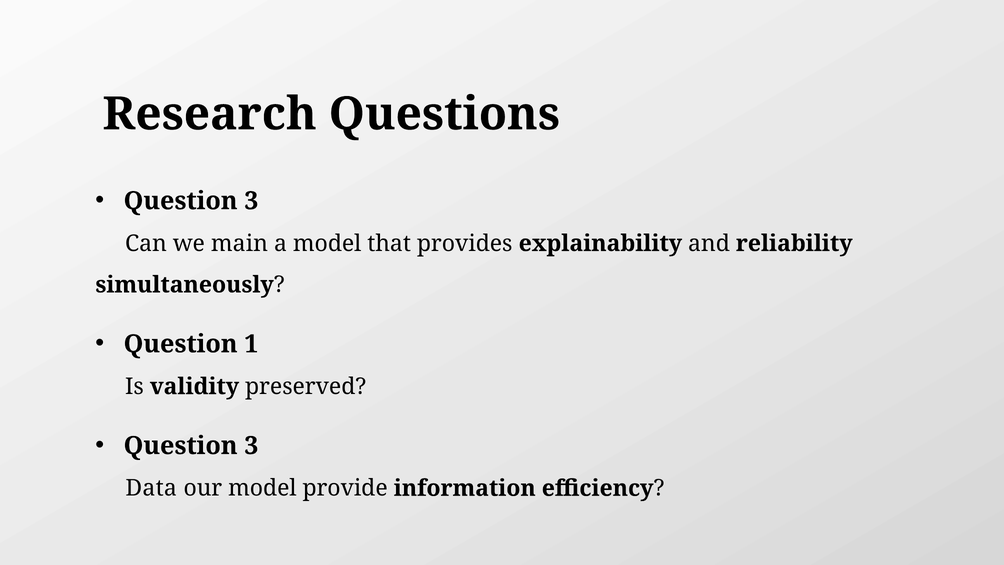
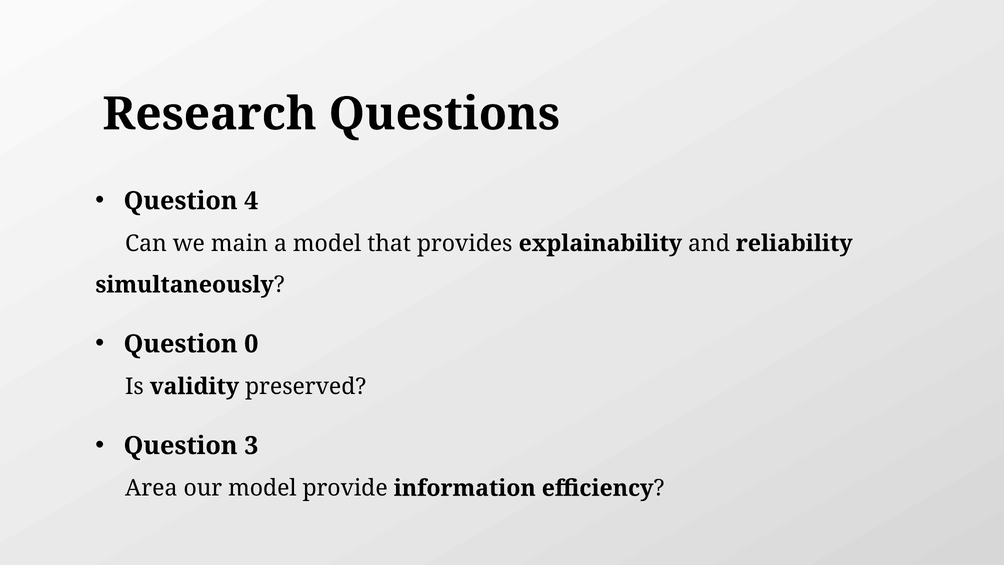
3: 3 -> 4 (251, 201)
1: 1 -> 0 (251, 344)
Data: Data -> Area (151, 488)
